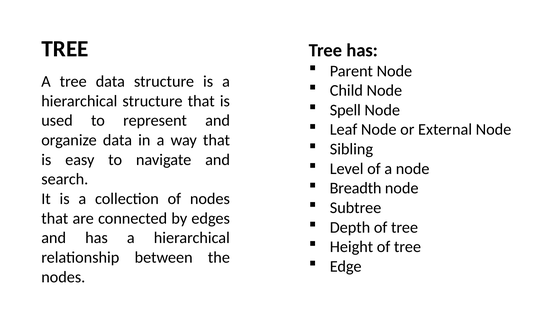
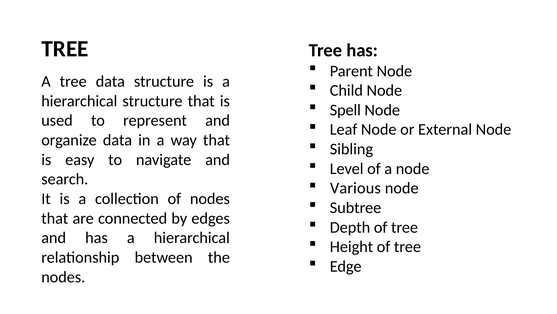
Breadth: Breadth -> Various (355, 188)
